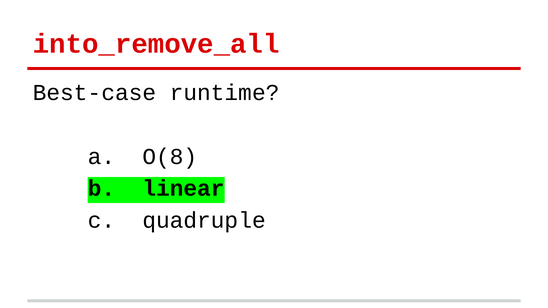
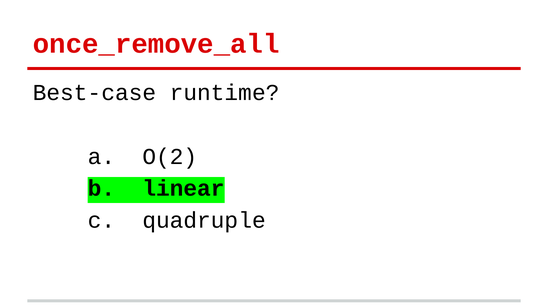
into_remove_all: into_remove_all -> once_remove_all (156, 44)
O(8: O(8 -> O(2 (170, 157)
